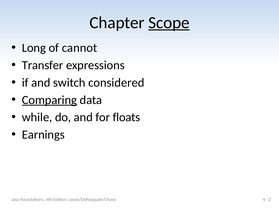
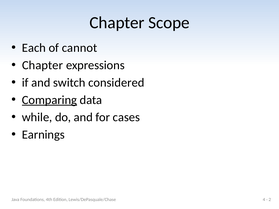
Scope underline: present -> none (169, 23)
Long: Long -> Each (34, 48)
Transfer: Transfer -> Chapter (43, 65)
floats: floats -> cases (126, 117)
